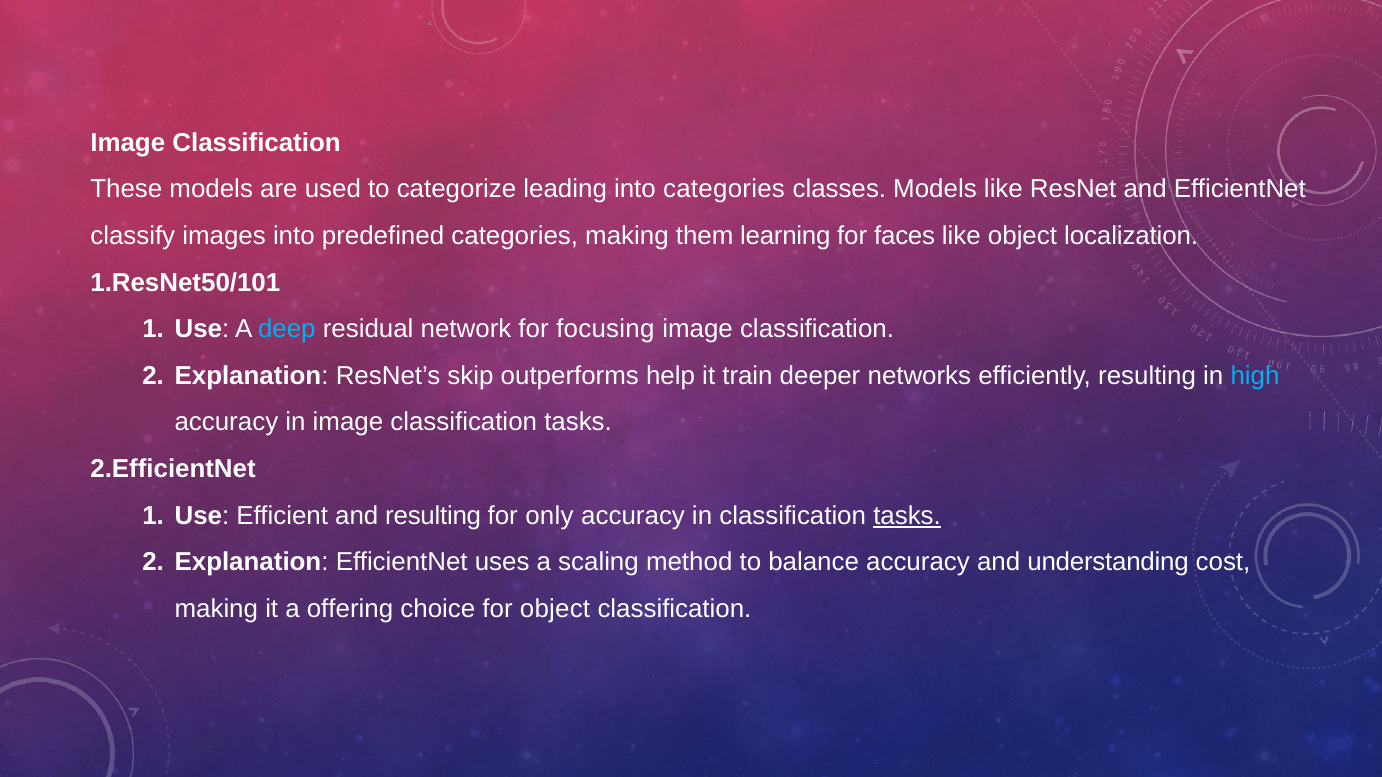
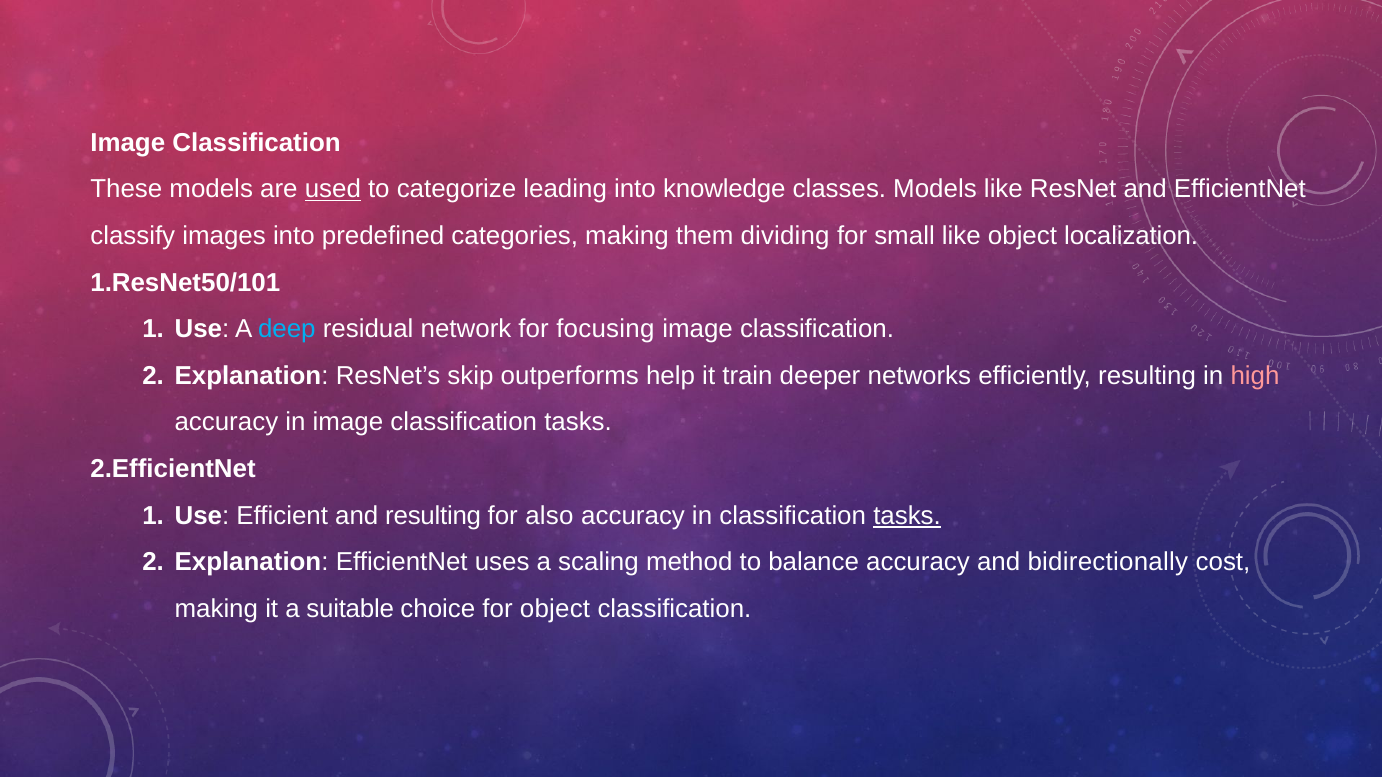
used underline: none -> present (333, 189)
into categories: categories -> knowledge (724, 189)
learning: learning -> dividing (785, 236)
faces: faces -> small (905, 236)
high colour: light blue -> pink (1255, 376)
only: only -> also (549, 516)
understanding: understanding -> bidirectionally (1108, 563)
offering: offering -> suitable (350, 609)
